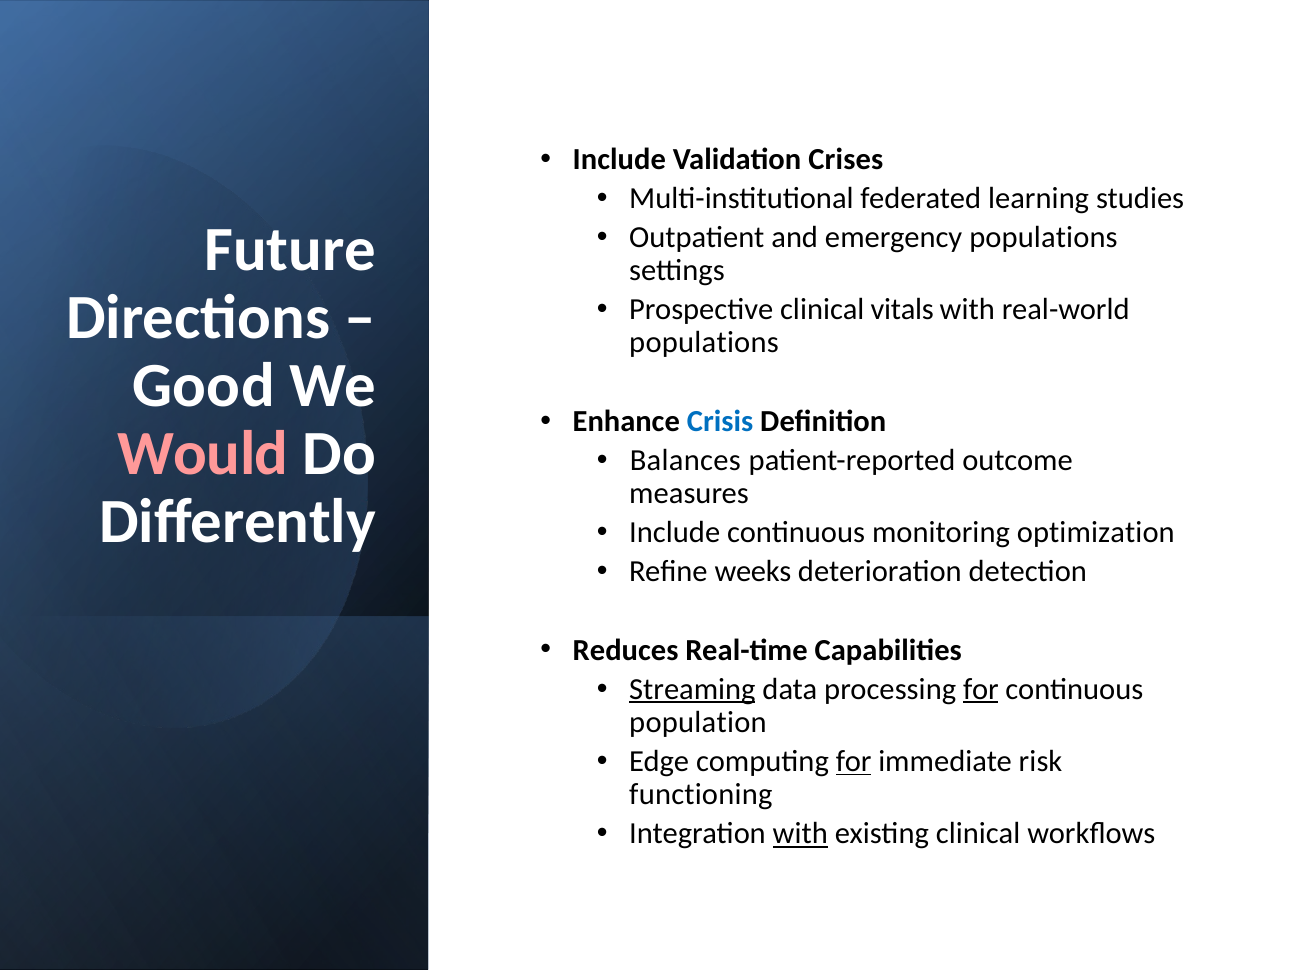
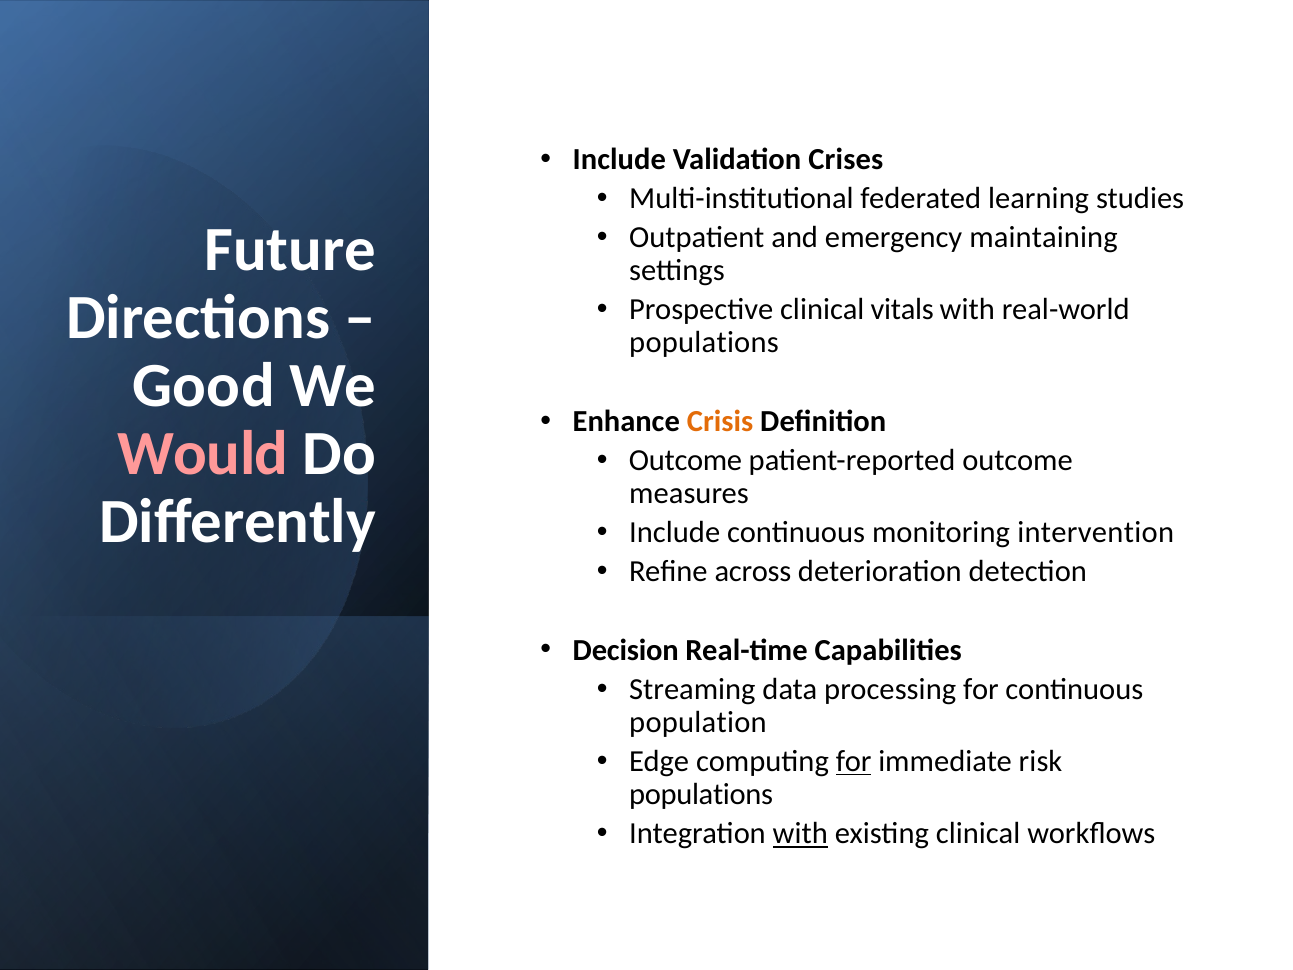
emergency populations: populations -> maintaining (1043, 238)
Crisis colour: blue -> orange (720, 421)
Balances: Balances -> Outcome (686, 460)
optimization: optimization -> intervention (1096, 532)
weeks: weeks -> across (753, 572)
Reduces: Reduces -> Decision (626, 650)
Streaming underline: present -> none (692, 689)
for underline: present -> none (981, 689)
functioning: functioning -> populations (701, 794)
